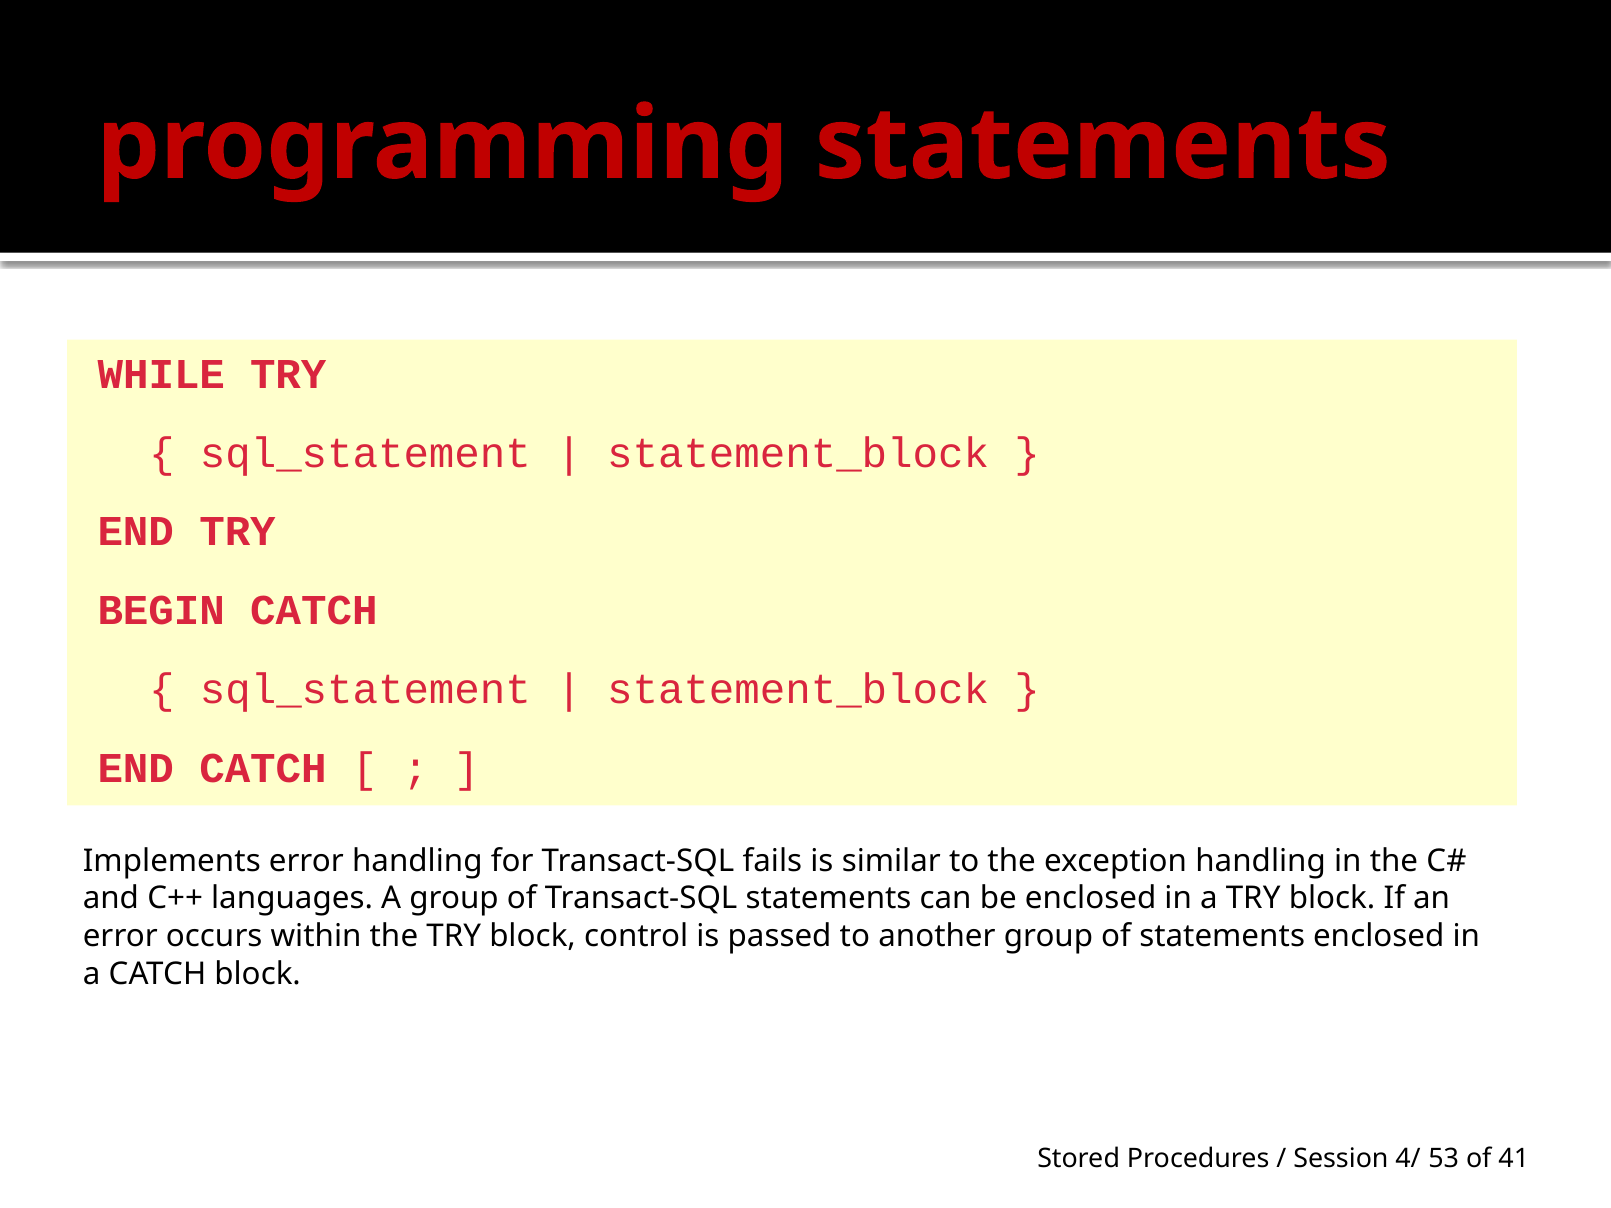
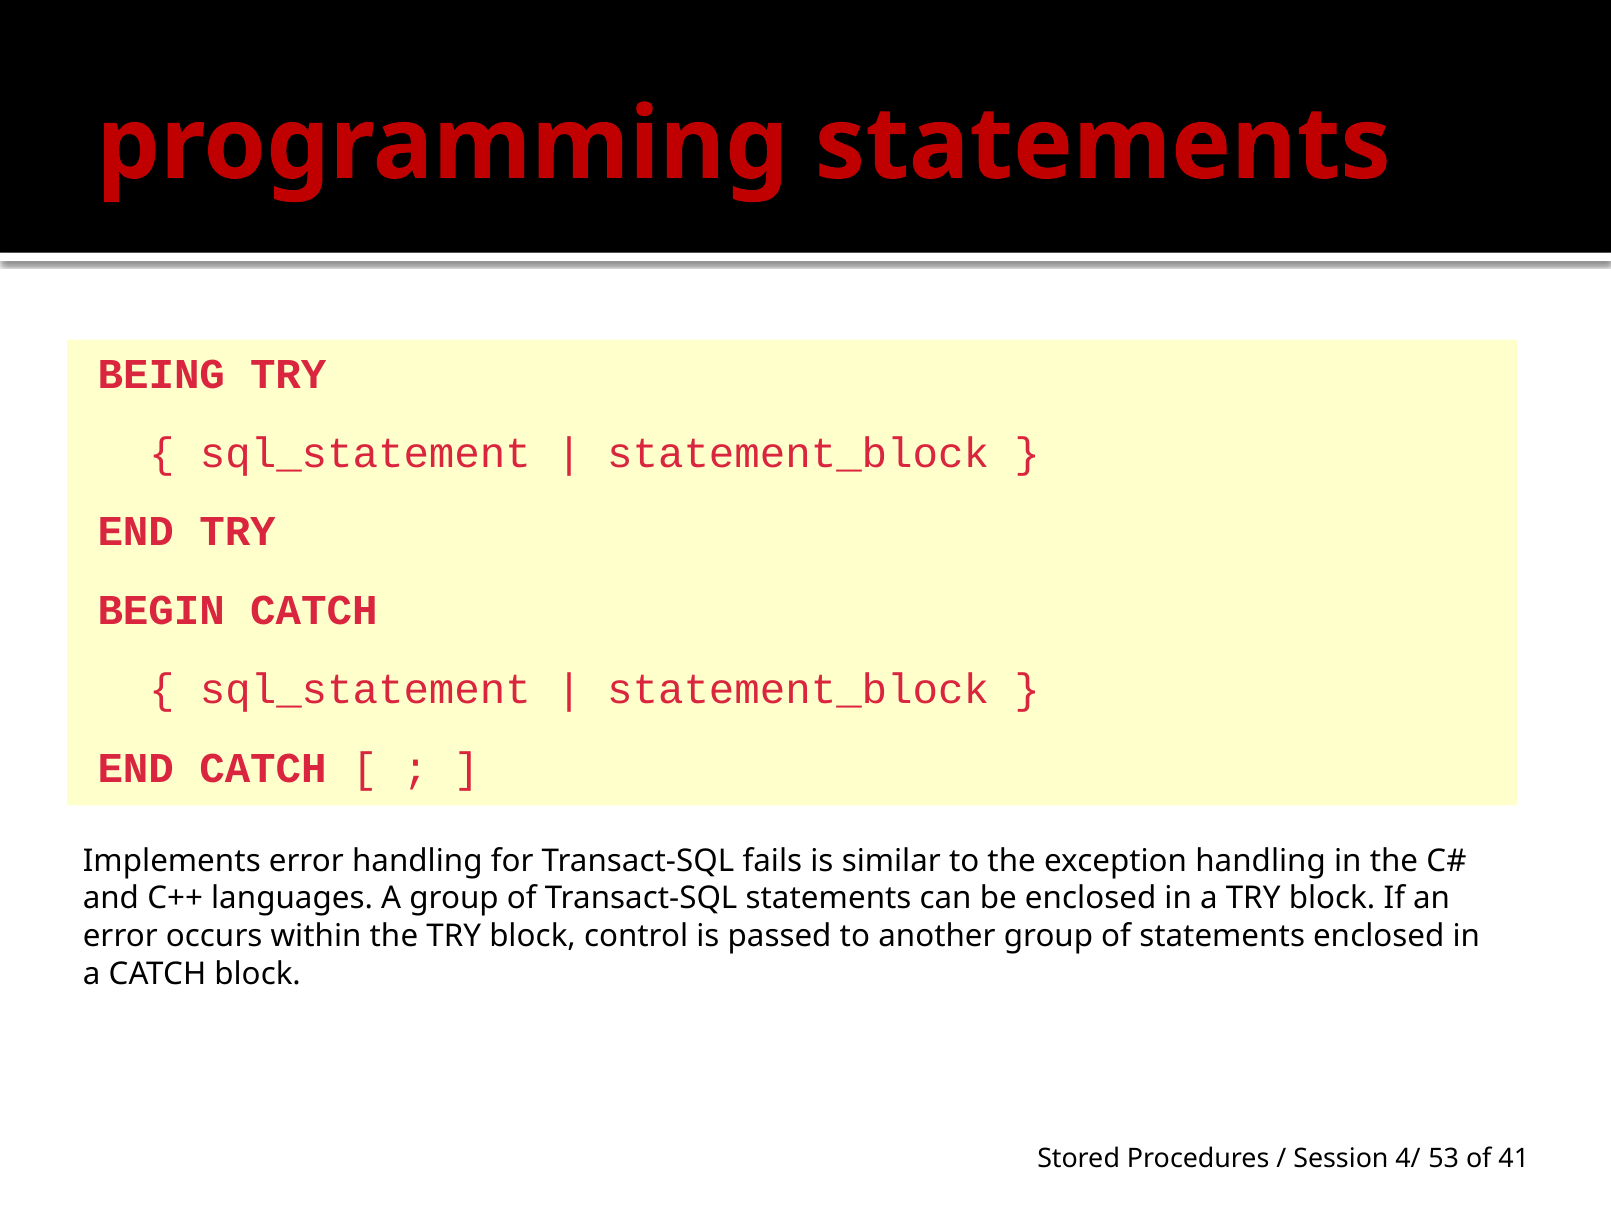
WHILE: WHILE -> BEING (161, 374)
